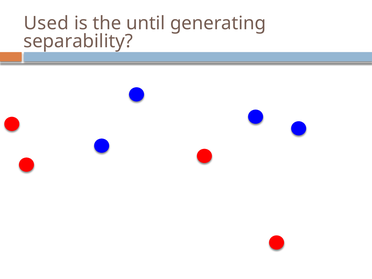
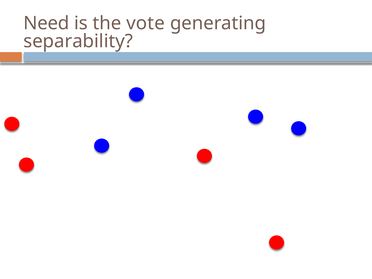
Used: Used -> Need (46, 23)
until: until -> vote (146, 23)
